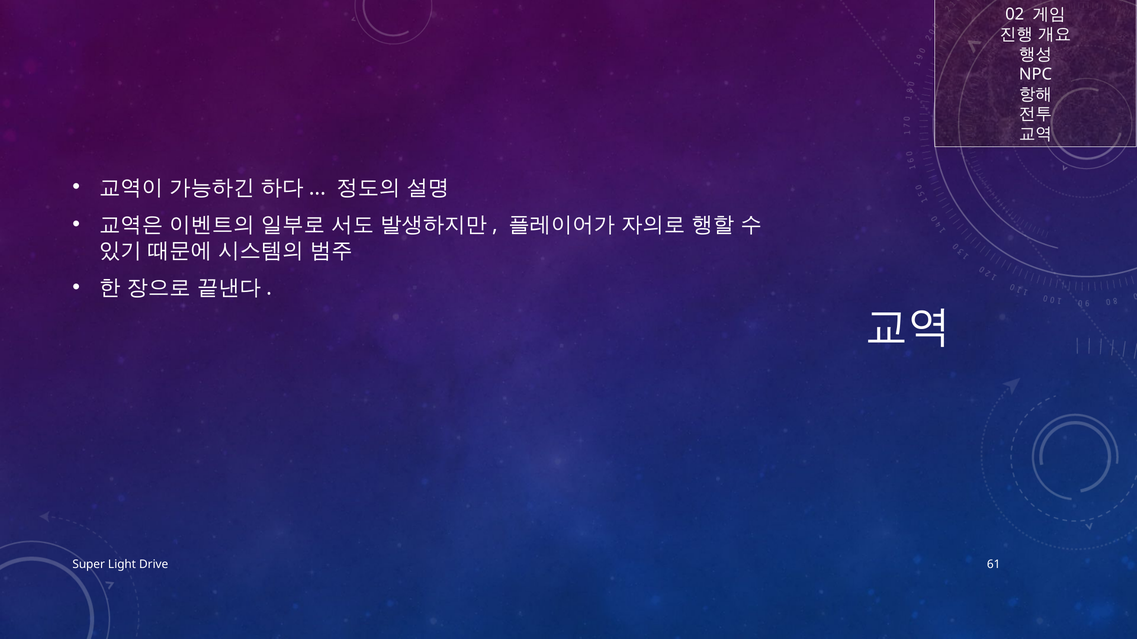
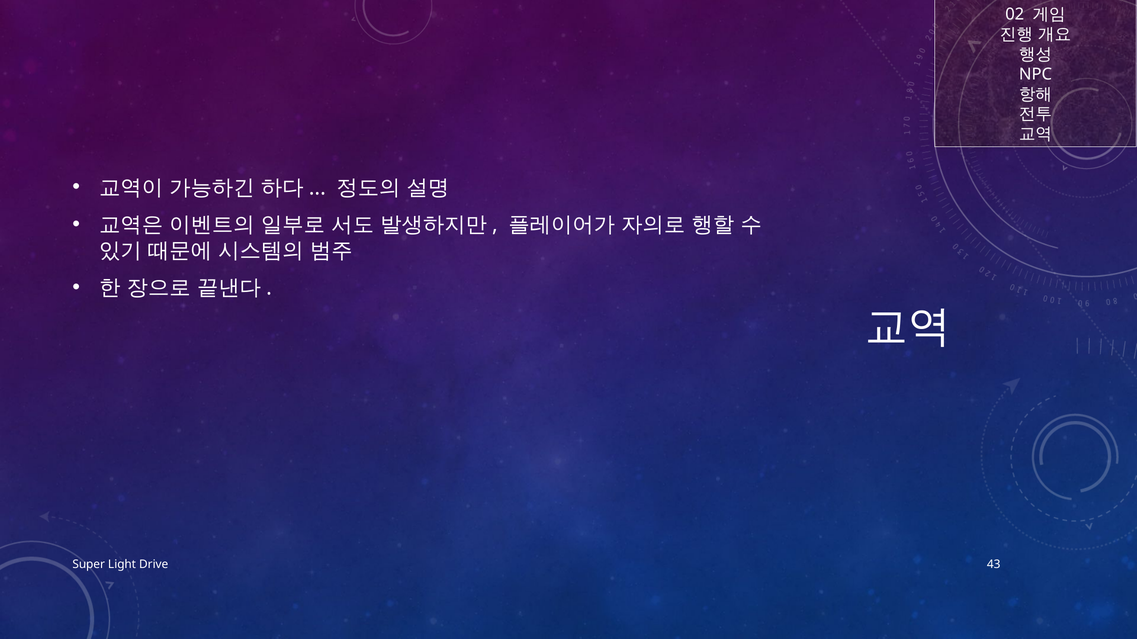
61: 61 -> 43 (994, 565)
